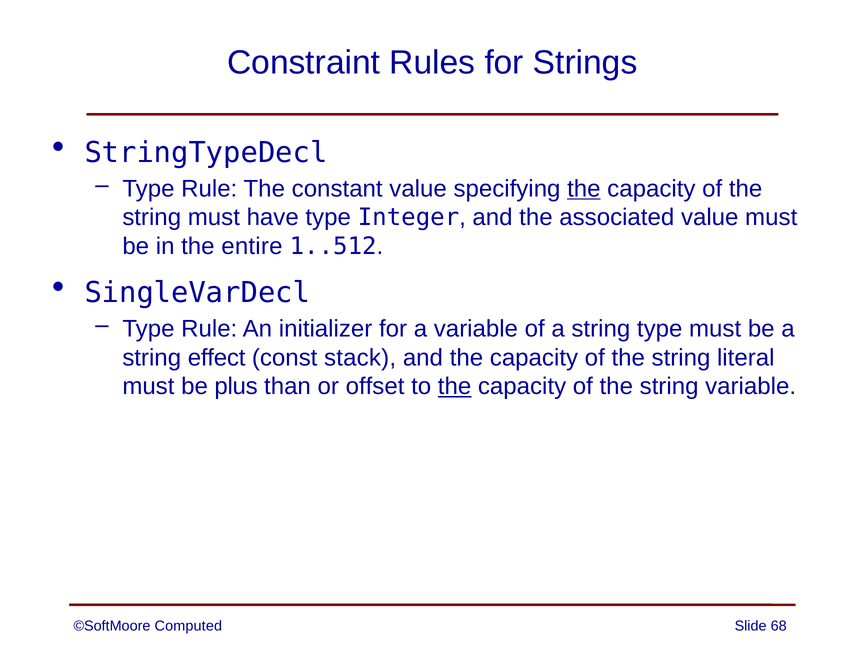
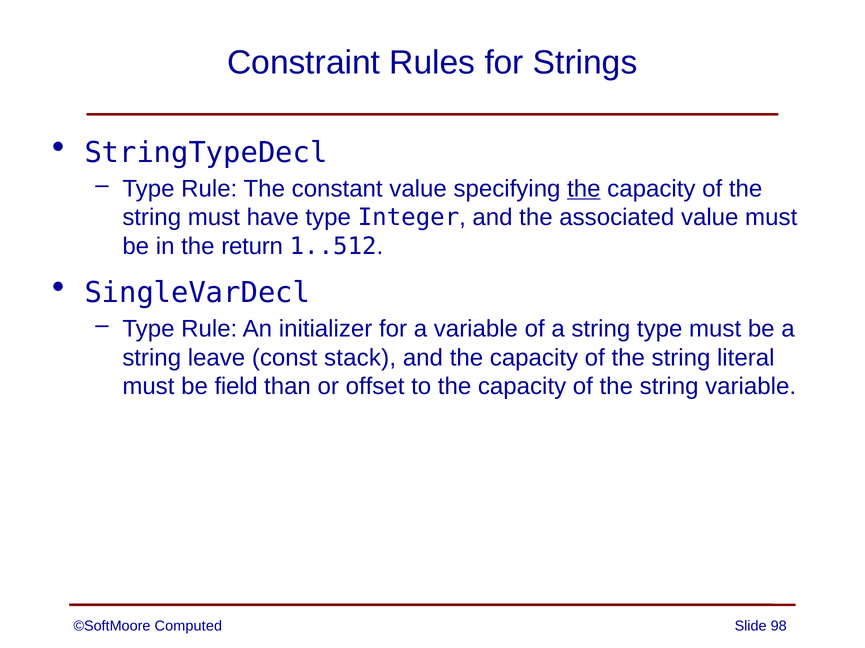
entire: entire -> return (252, 247)
effect: effect -> leave (216, 358)
plus: plus -> field (236, 387)
the underline: present -> none (455, 387)
68: 68 -> 98 (779, 627)
